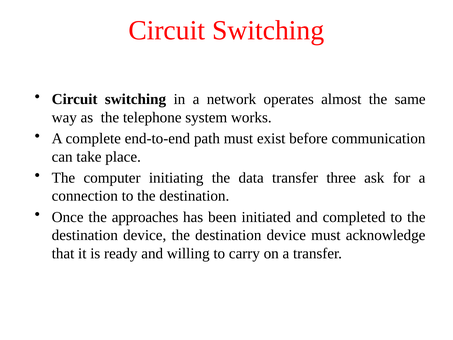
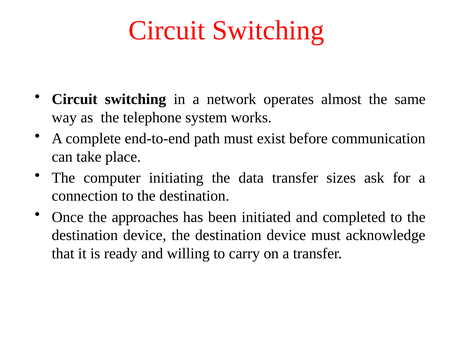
three: three -> sizes (341, 178)
